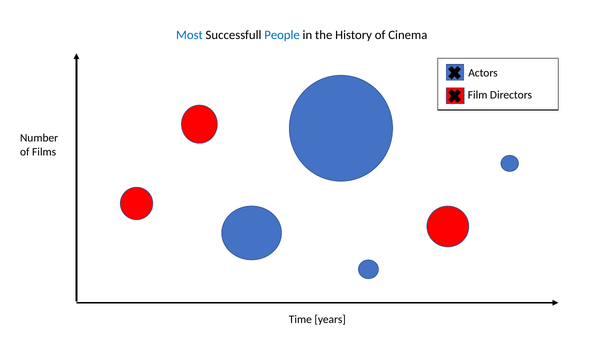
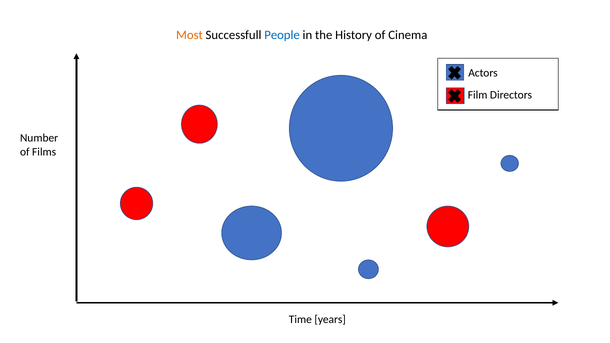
Most colour: blue -> orange (189, 35)
